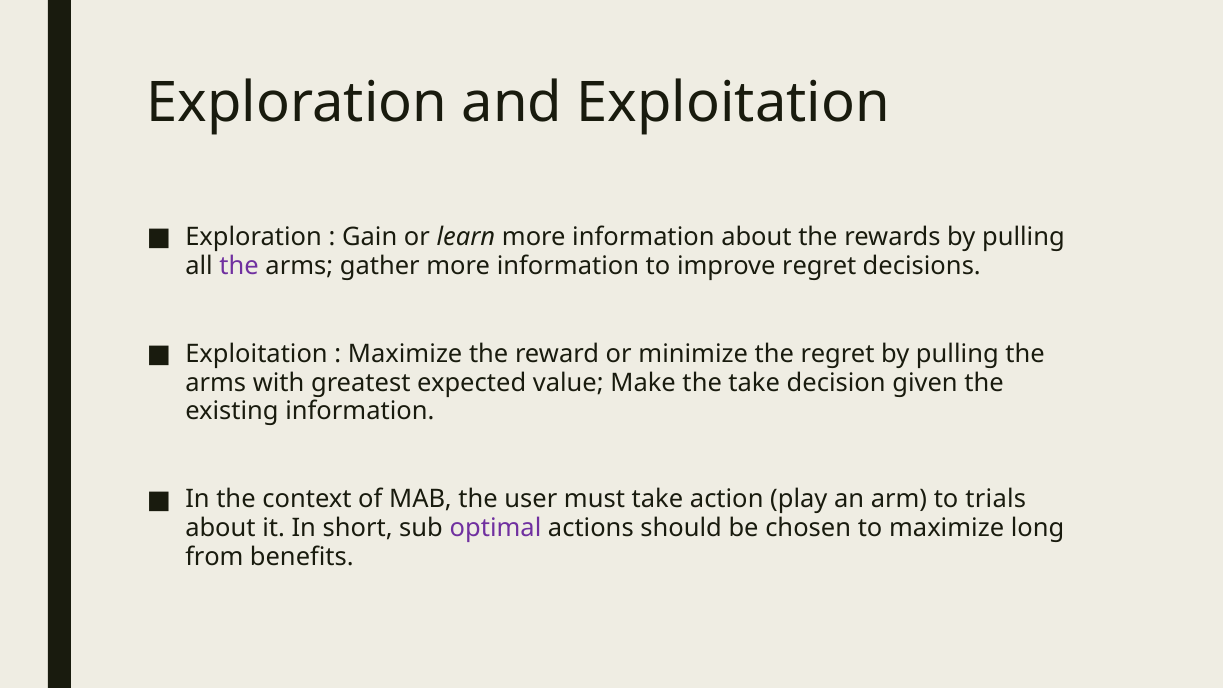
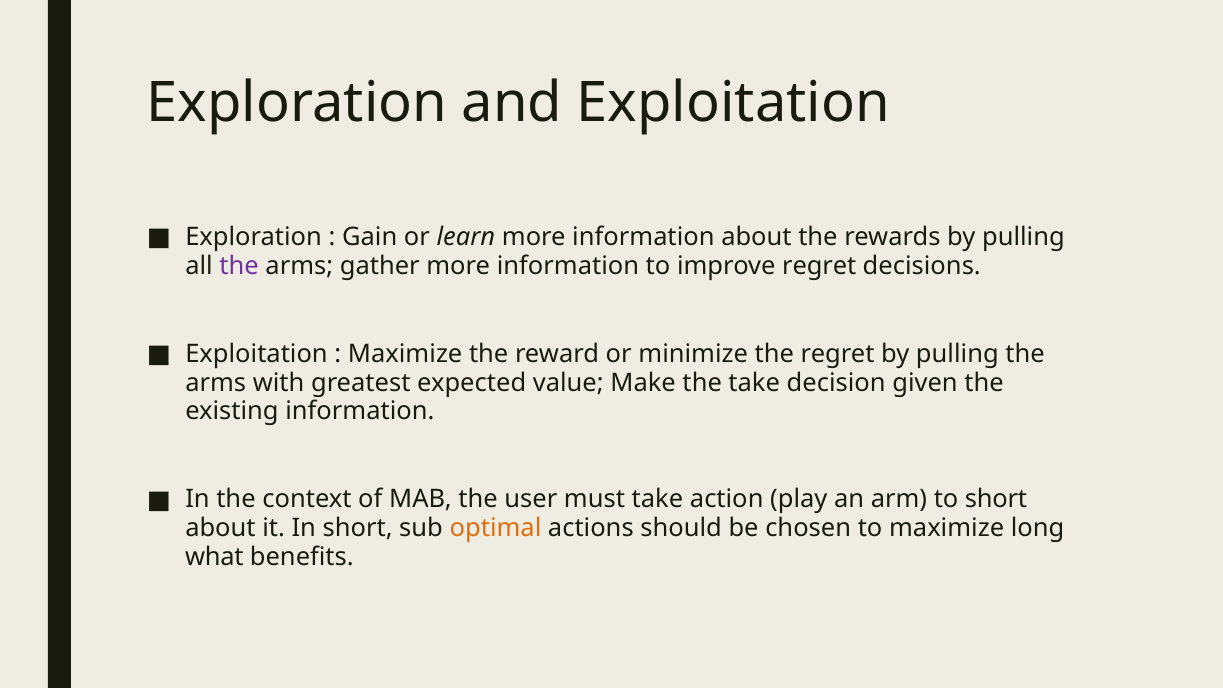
to trials: trials -> short (996, 499)
optimal colour: purple -> orange (496, 528)
from: from -> what (214, 557)
